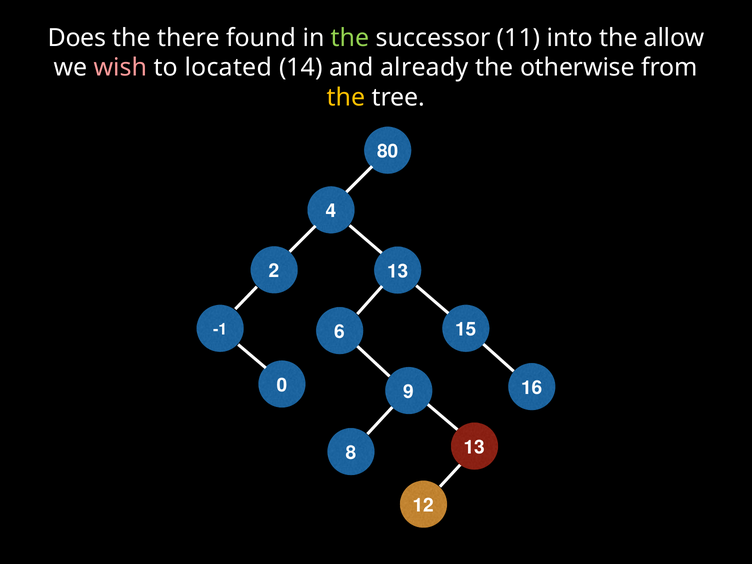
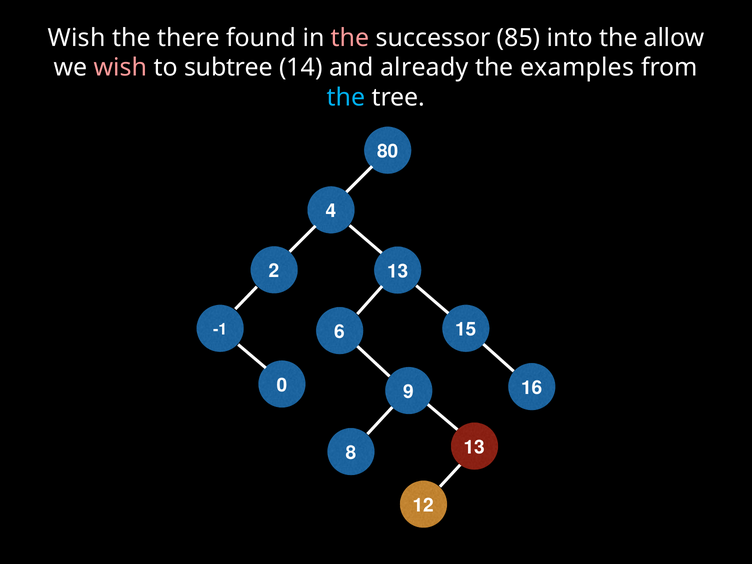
Does: Does -> Wish (77, 38)
the colour: light green -> pink (350, 38)
11: 11 -> 85 (519, 38)
located: located -> subtree (229, 68)
otherwise: otherwise -> examples (577, 68)
the colour: yellow -> light blue (346, 98)
